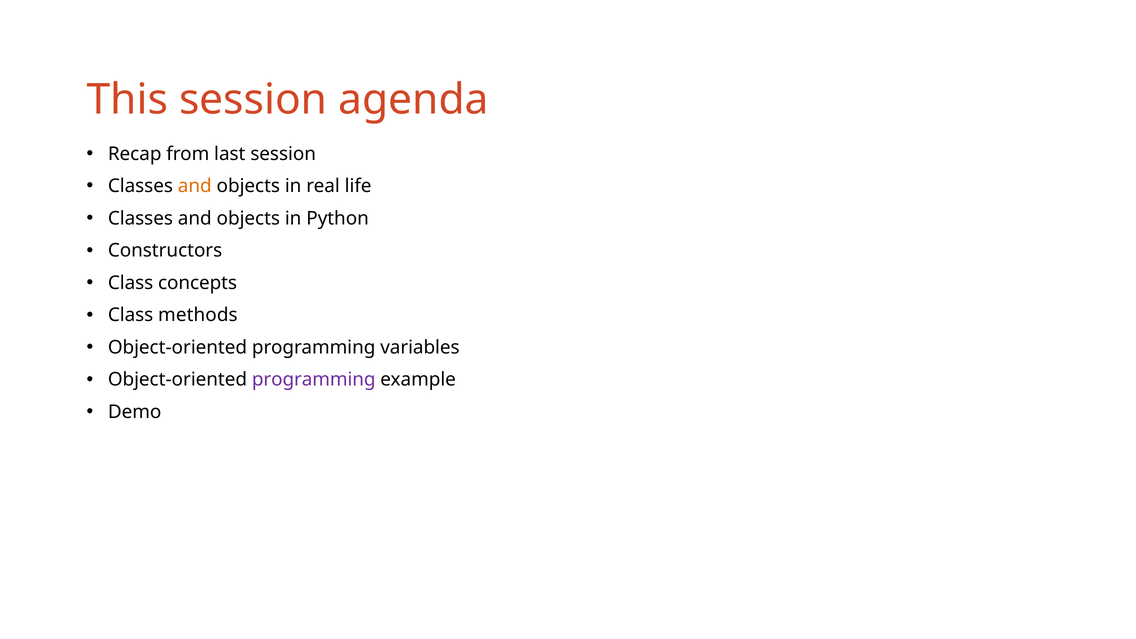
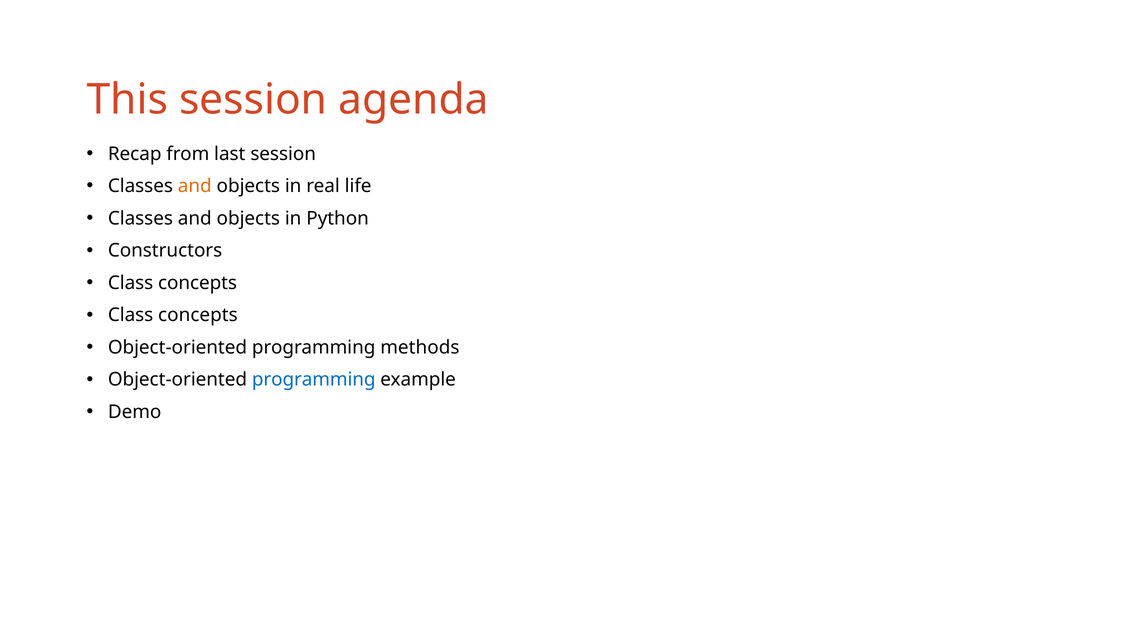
methods: methods -> concepts (198, 315)
variables: variables -> methods (420, 347)
programming colour: purple -> blue (314, 380)
